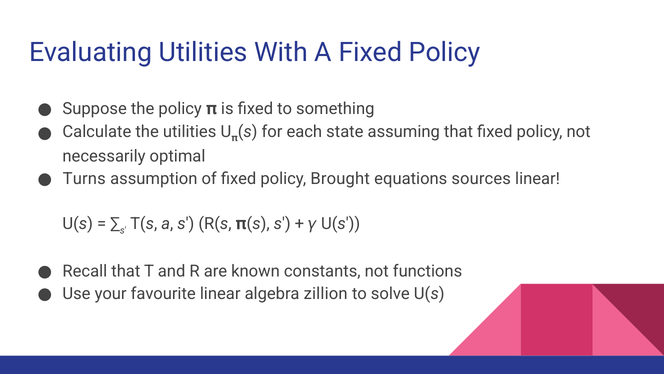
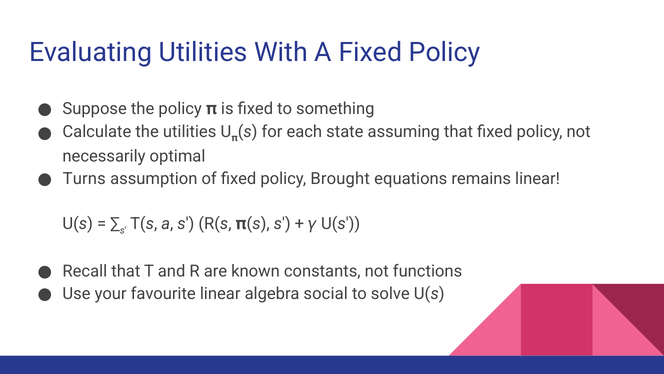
sources: sources -> remains (481, 179)
zillion: zillion -> social (326, 293)
